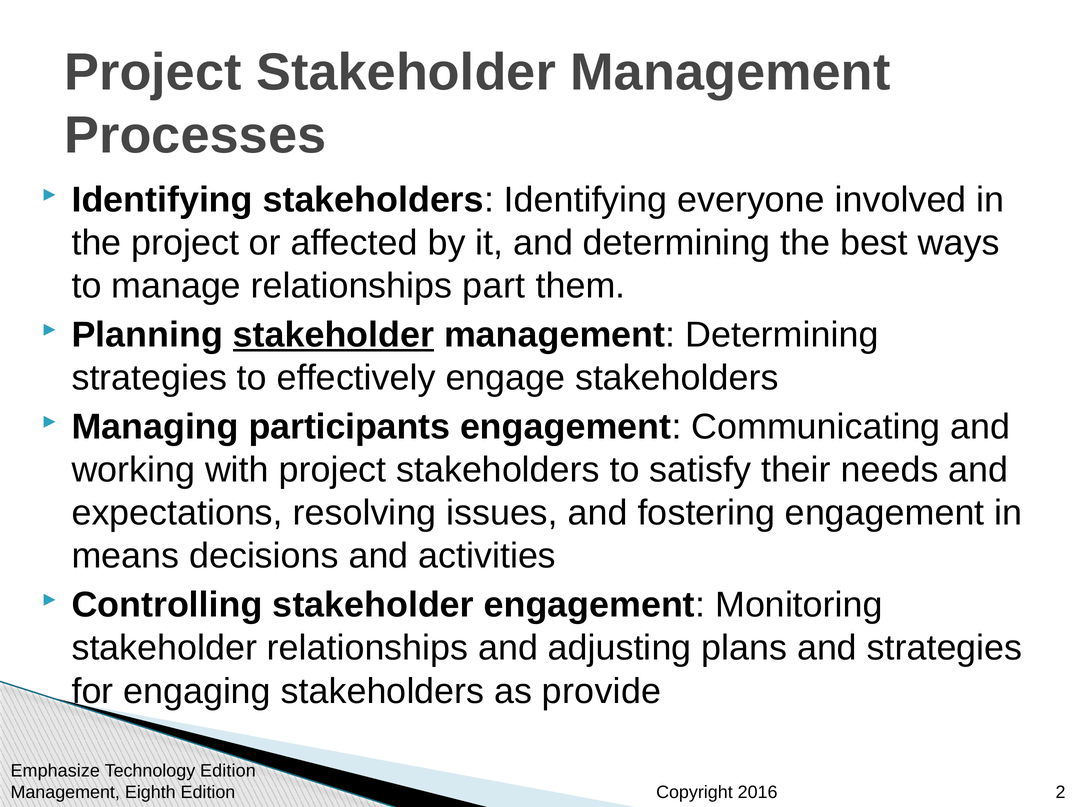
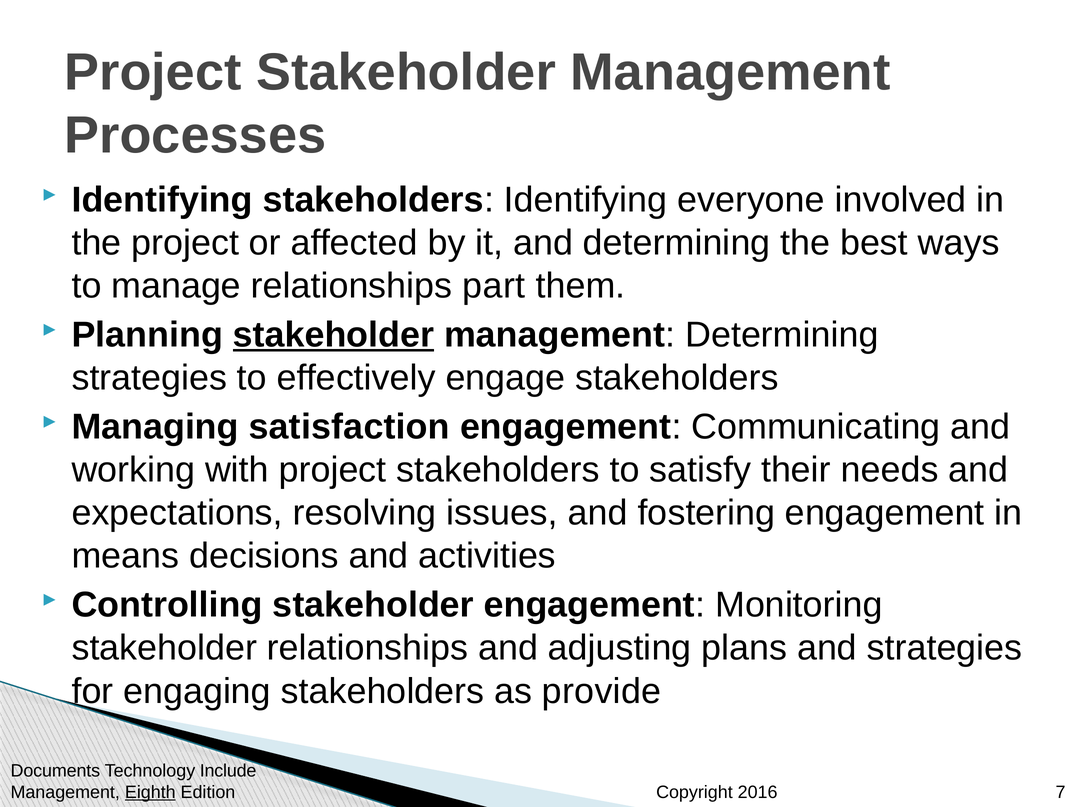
participants: participants -> satisfaction (349, 427)
Emphasize: Emphasize -> Documents (55, 771)
Technology Edition: Edition -> Include (228, 771)
Eighth underline: none -> present (150, 792)
2: 2 -> 7 (1061, 792)
